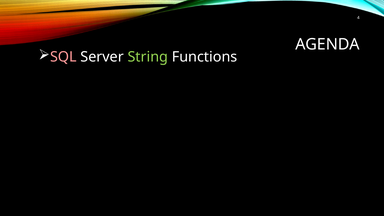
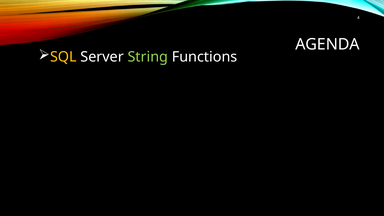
SQL colour: pink -> yellow (63, 57)
